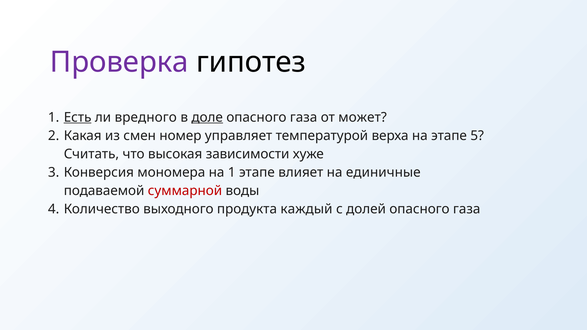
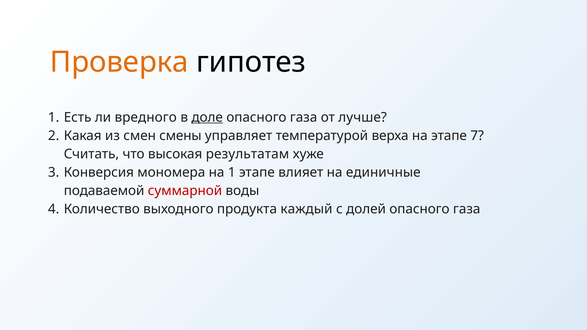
Проверка colour: purple -> orange (119, 62)
Есть underline: present -> none (78, 117)
может: может -> лучше (363, 117)
номер: номер -> смены (180, 136)
5: 5 -> 7 (477, 136)
зависимости: зависимости -> результатам (247, 154)
